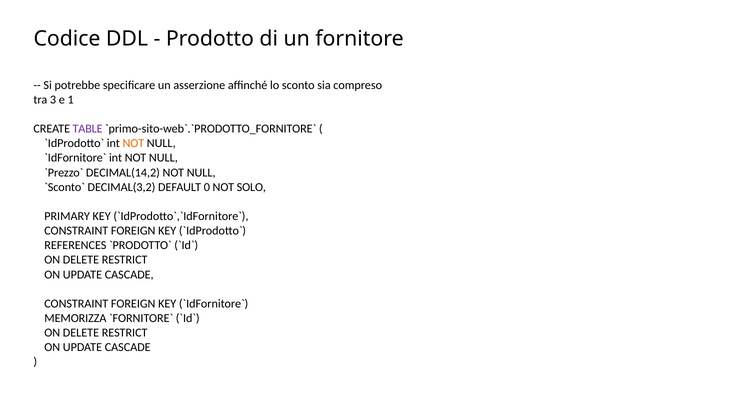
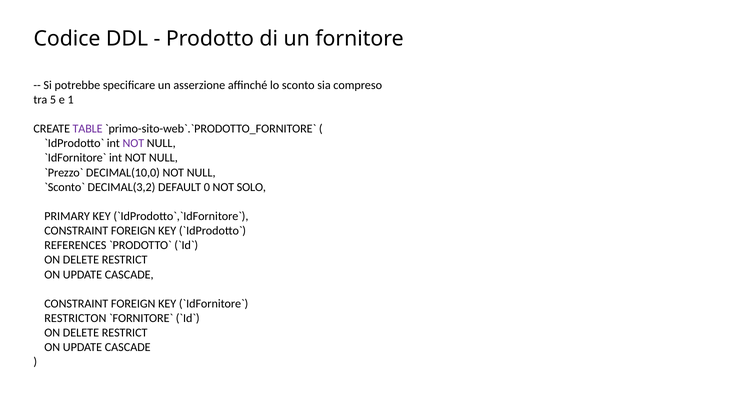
3: 3 -> 5 (53, 100)
NOT colour: orange -> purple (133, 143)
DECIMAL(14,2: DECIMAL(14,2 -> DECIMAL(10,0 (123, 173)
MEMORIZZA: MEMORIZZA -> RESTRICTON (75, 318)
